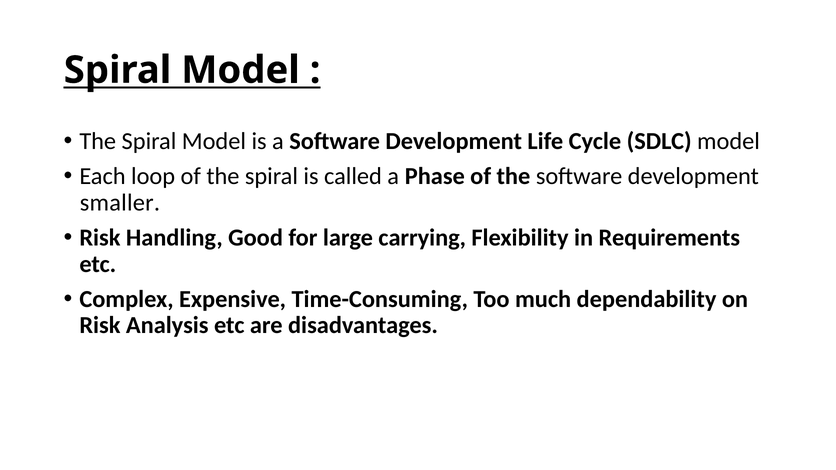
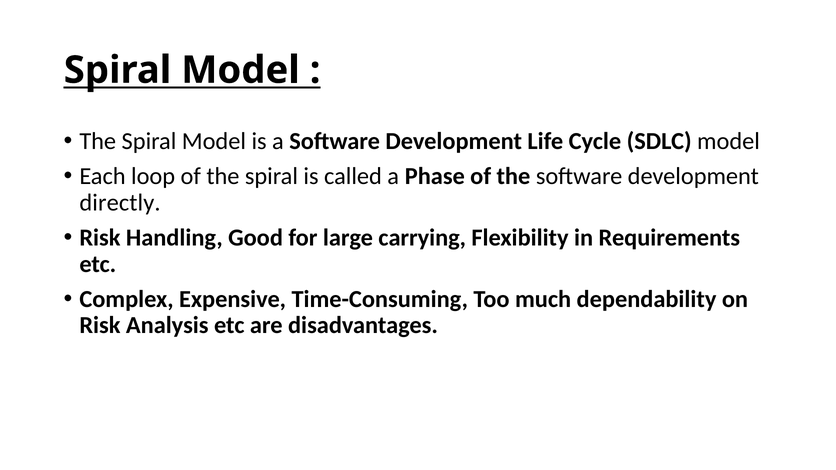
smaller: smaller -> directly (120, 203)
